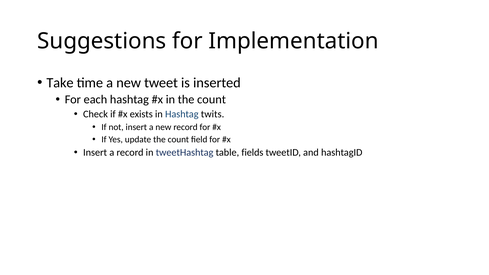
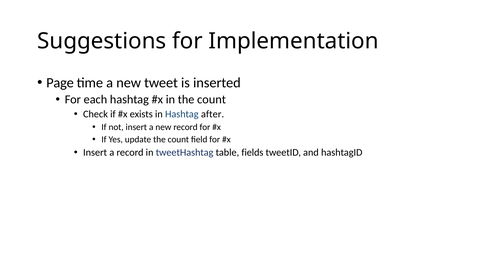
Take: Take -> Page (60, 83)
twits: twits -> after (213, 114)
